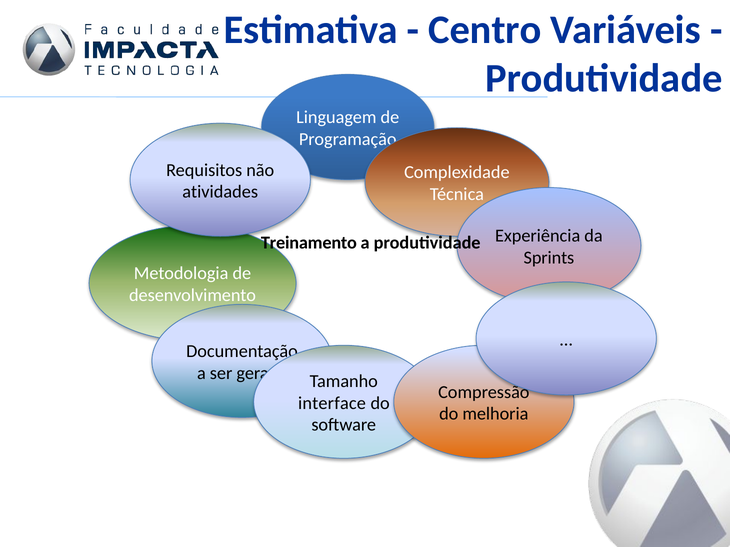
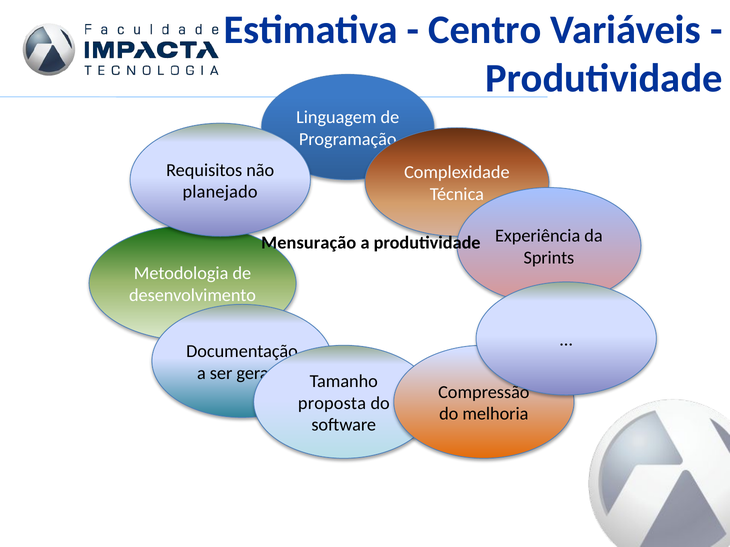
atividades: atividades -> planejado (220, 192)
Treinamento: Treinamento -> Mensuração (309, 243)
interface: interface -> proposta (332, 403)
